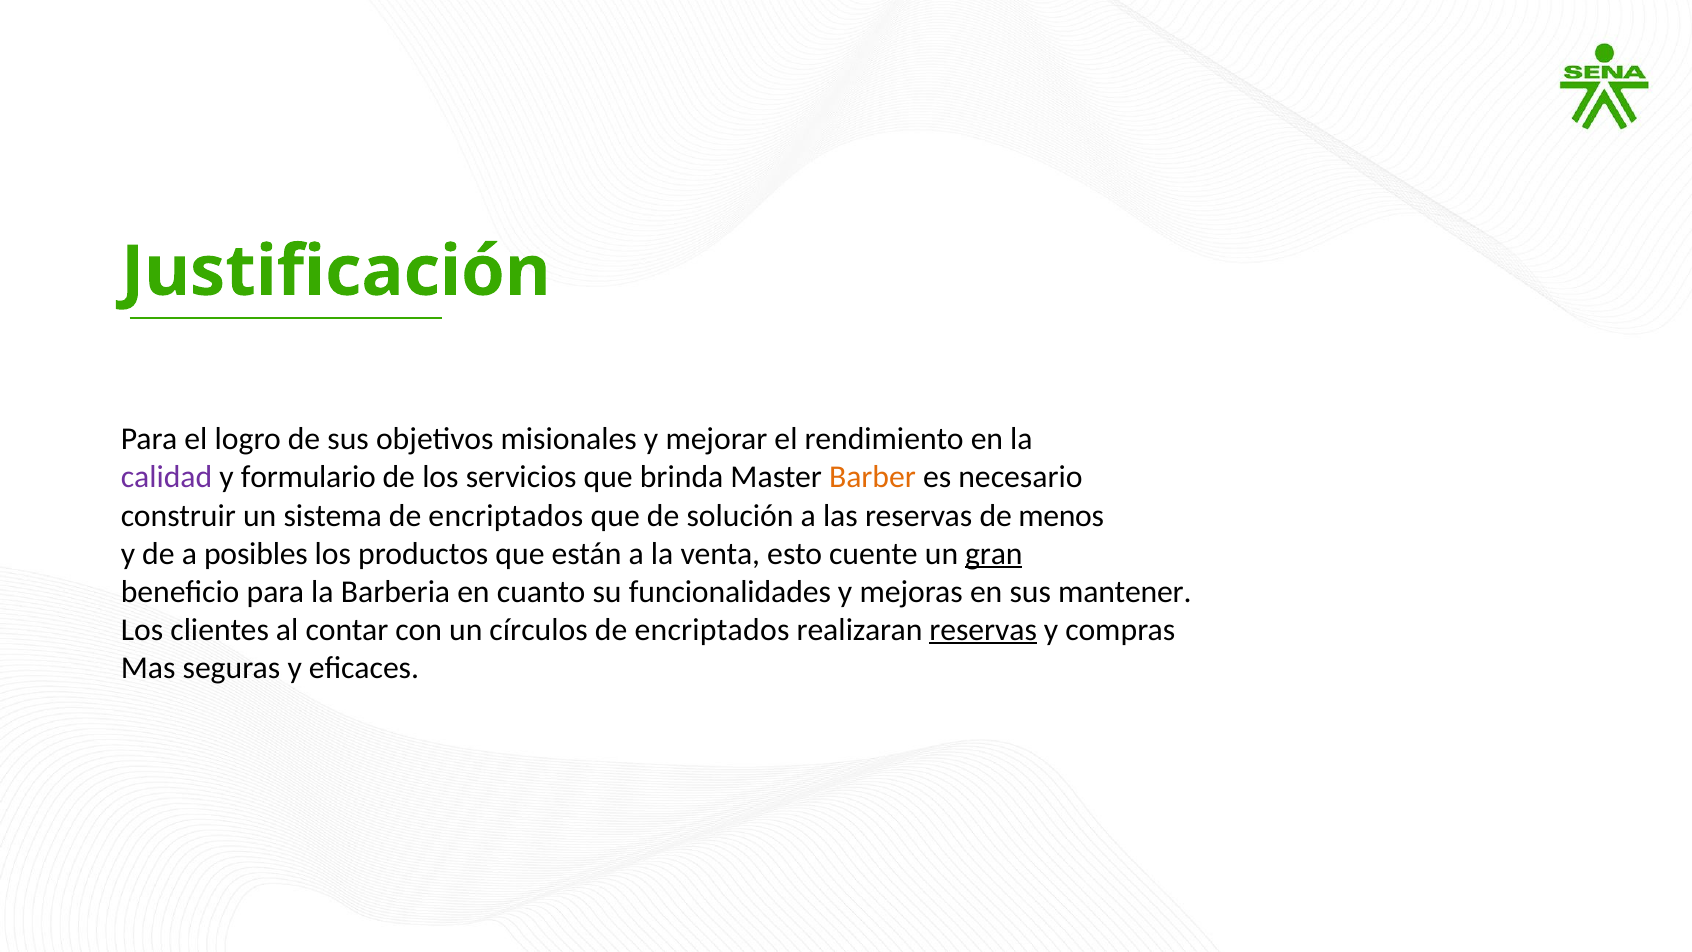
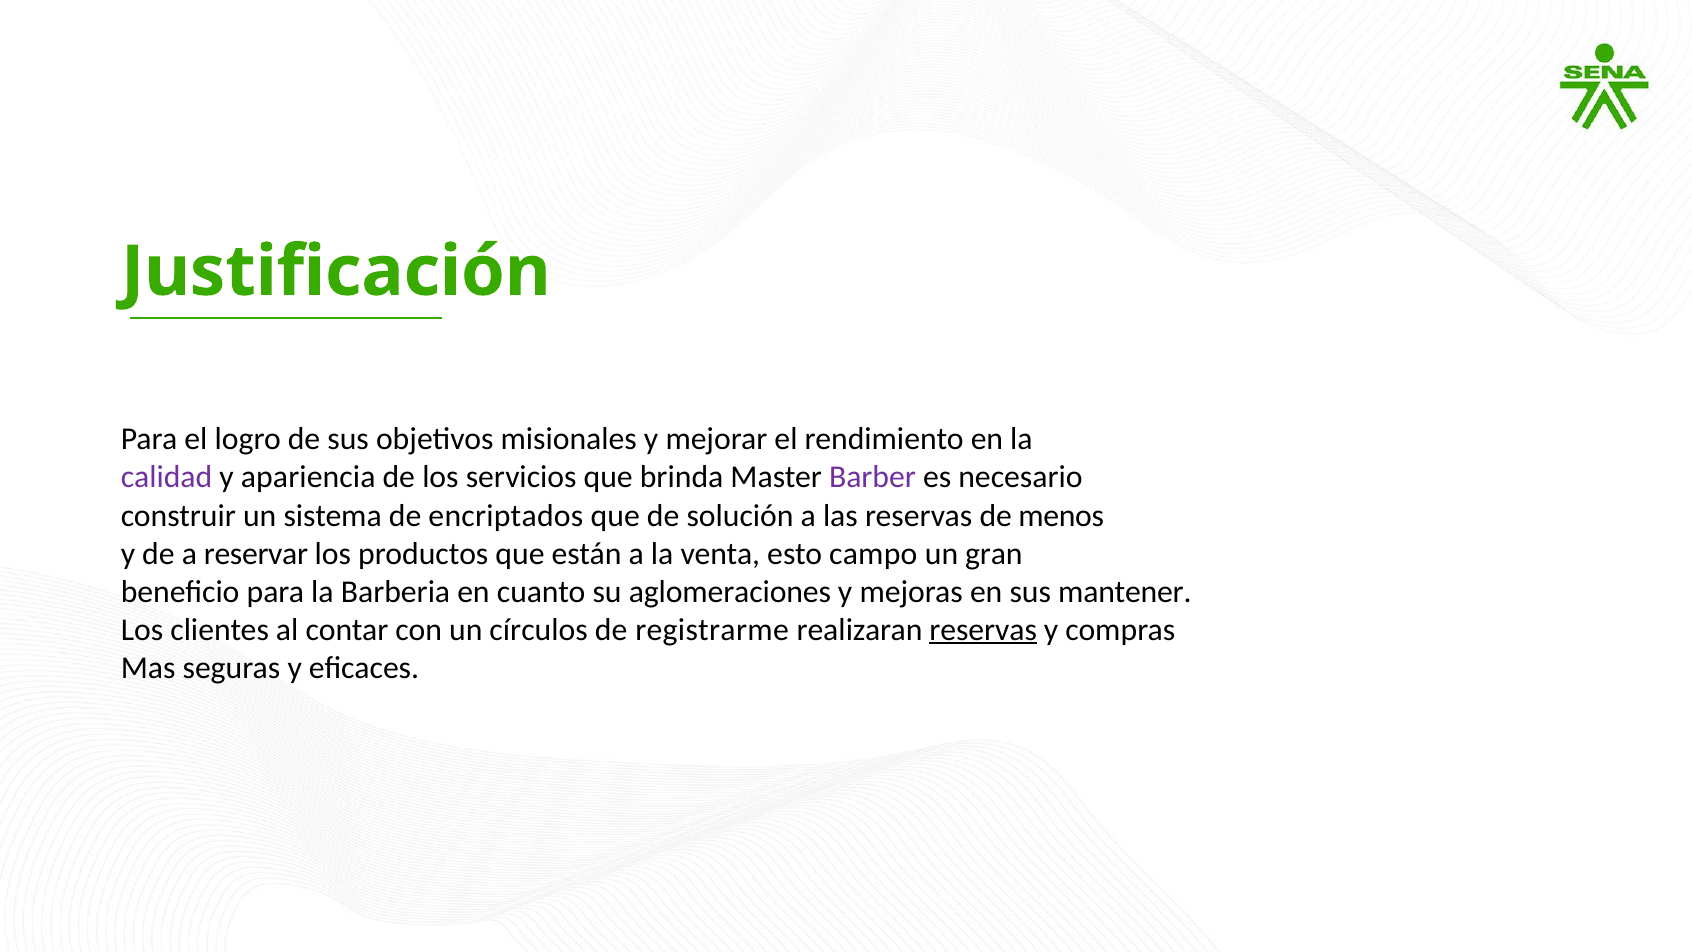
formulario: formulario -> apariencia (308, 477)
Barber colour: orange -> purple (872, 477)
posibles: posibles -> reservar (256, 553)
cuente: cuente -> campo (873, 553)
gran underline: present -> none (994, 553)
funcionalidades: funcionalidades -> aglomeraciones (730, 592)
encriptados: encriptados -> registrarme (712, 630)
